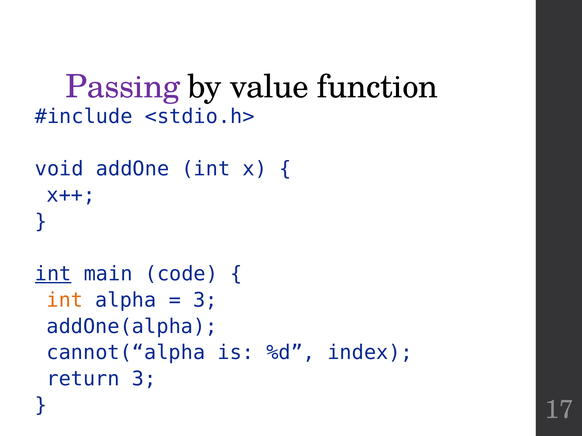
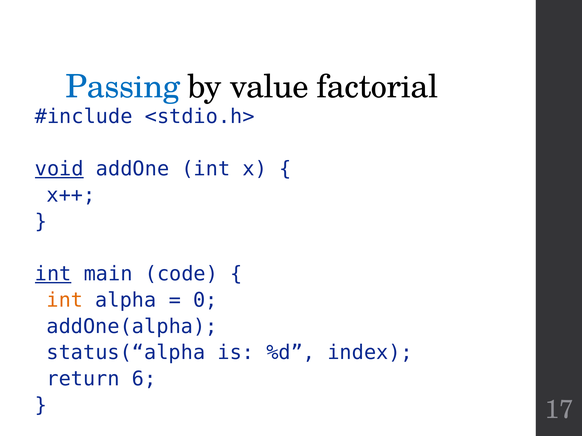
Passing colour: purple -> blue (123, 87)
function: function -> factorial (378, 87)
void underline: none -> present (59, 169)
3: 3 -> 0 (205, 300)
cannot(“alpha: cannot(“alpha -> status(“alpha (126, 353)
return 3: 3 -> 6 (144, 379)
